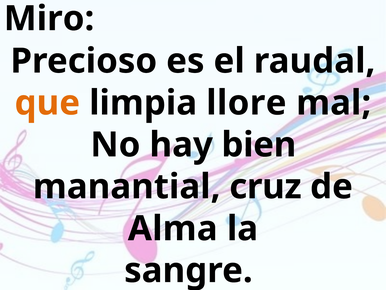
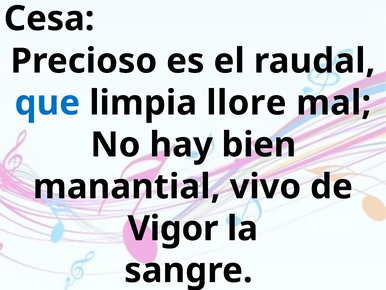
Miro: Miro -> Cesa (49, 19)
que colour: orange -> blue (47, 103)
cruz: cruz -> vivo (265, 186)
Alma: Alma -> Vigor (173, 228)
